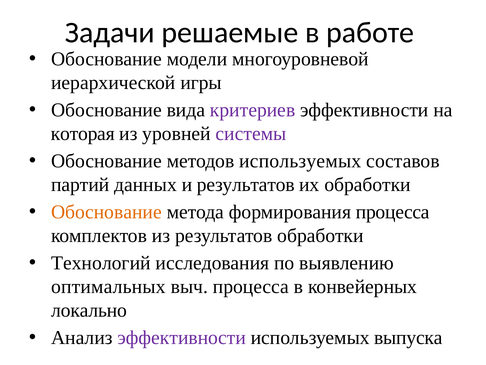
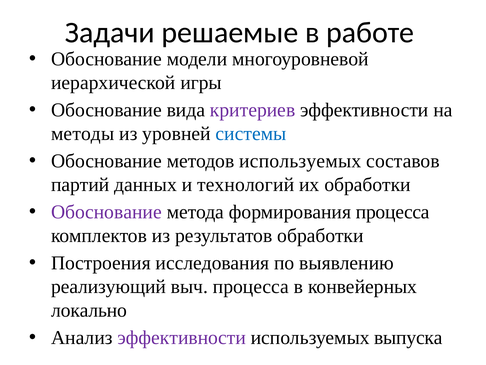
которая: которая -> методы (83, 133)
системы colour: purple -> blue (251, 133)
и результатов: результатов -> технологий (246, 184)
Обоснование colour: orange -> purple (106, 212)
Технологий: Технологий -> Построения (101, 263)
оптимальных: оптимальных -> реализующий (109, 286)
